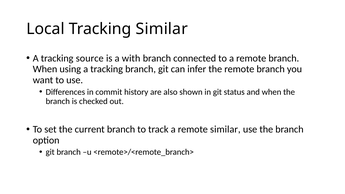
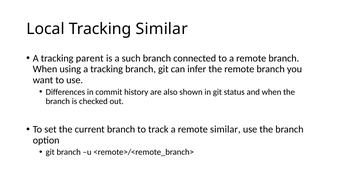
source: source -> parent (90, 58)
with: with -> such (131, 58)
